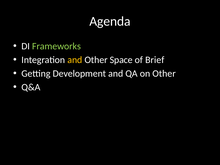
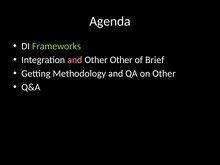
and colour: yellow -> pink (75, 60)
Other Space: Space -> Other (121, 60)
Development: Development -> Methodology (79, 74)
